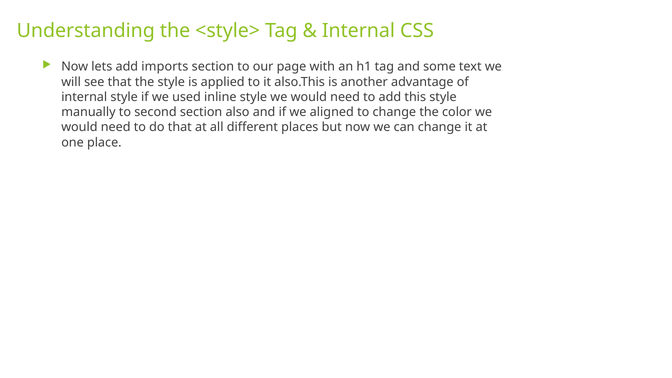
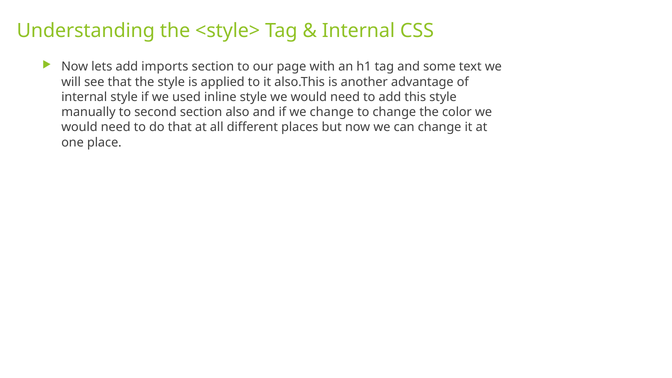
we aligned: aligned -> change (332, 112)
